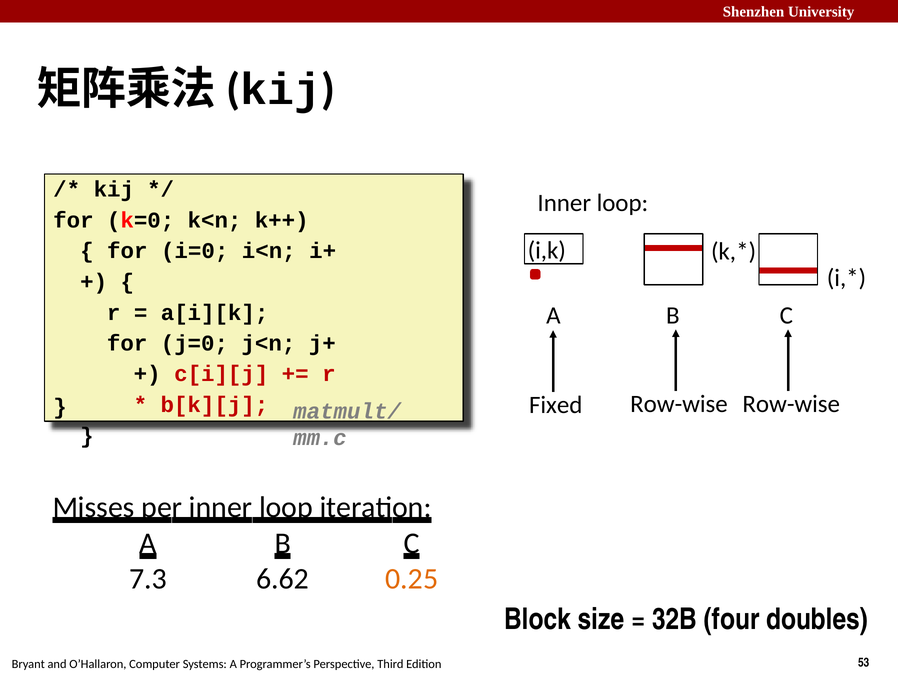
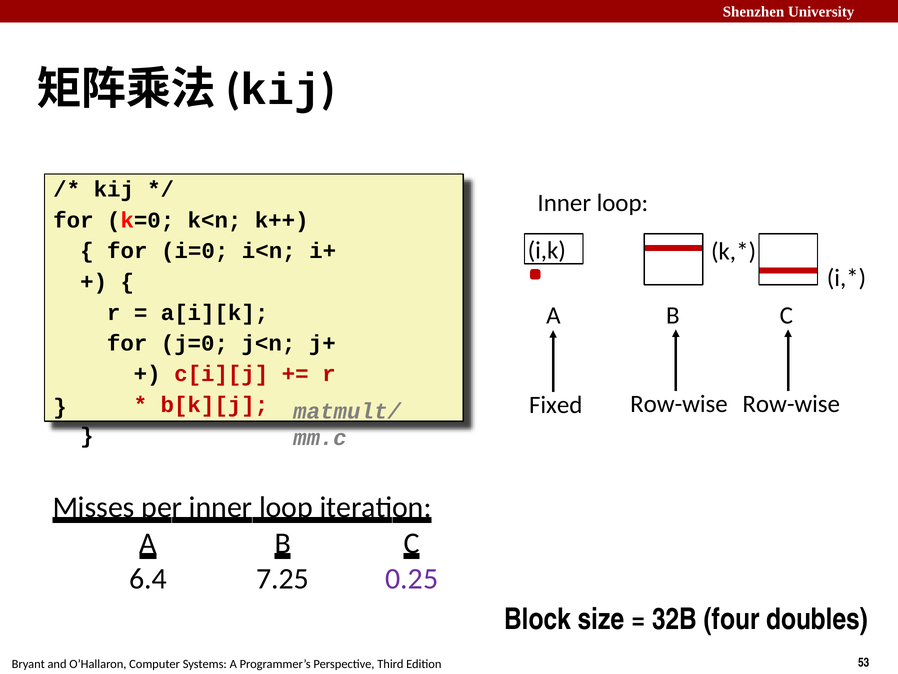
7.3: 7.3 -> 6.4 (148, 579)
6.62: 6.62 -> 7.25 (283, 579)
0.25 colour: orange -> purple (412, 579)
